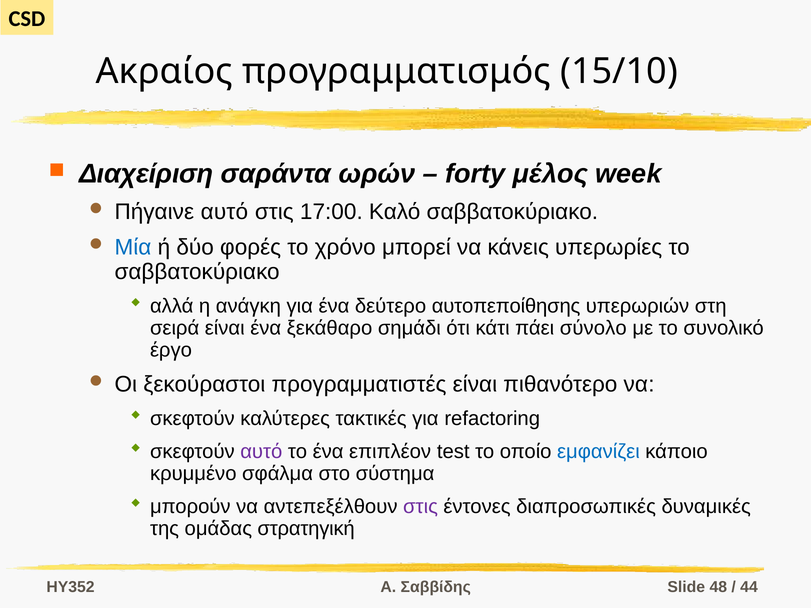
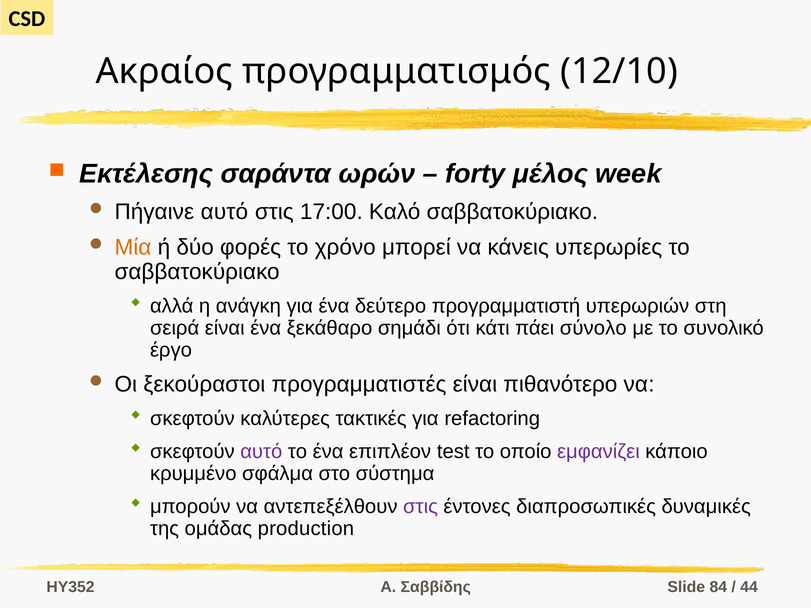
15/10: 15/10 -> 12/10 (619, 71)
Διαχείριση: Διαχείριση -> Εκτέλεσης (146, 174)
Μία colour: blue -> orange (133, 248)
αυτοπεποίθησης: αυτοπεποίθησης -> προγραμματιστή (506, 306)
εμφανίζει colour: blue -> purple (598, 452)
στρατηγική: στρατηγική -> production (306, 529)
48: 48 -> 84 (718, 587)
